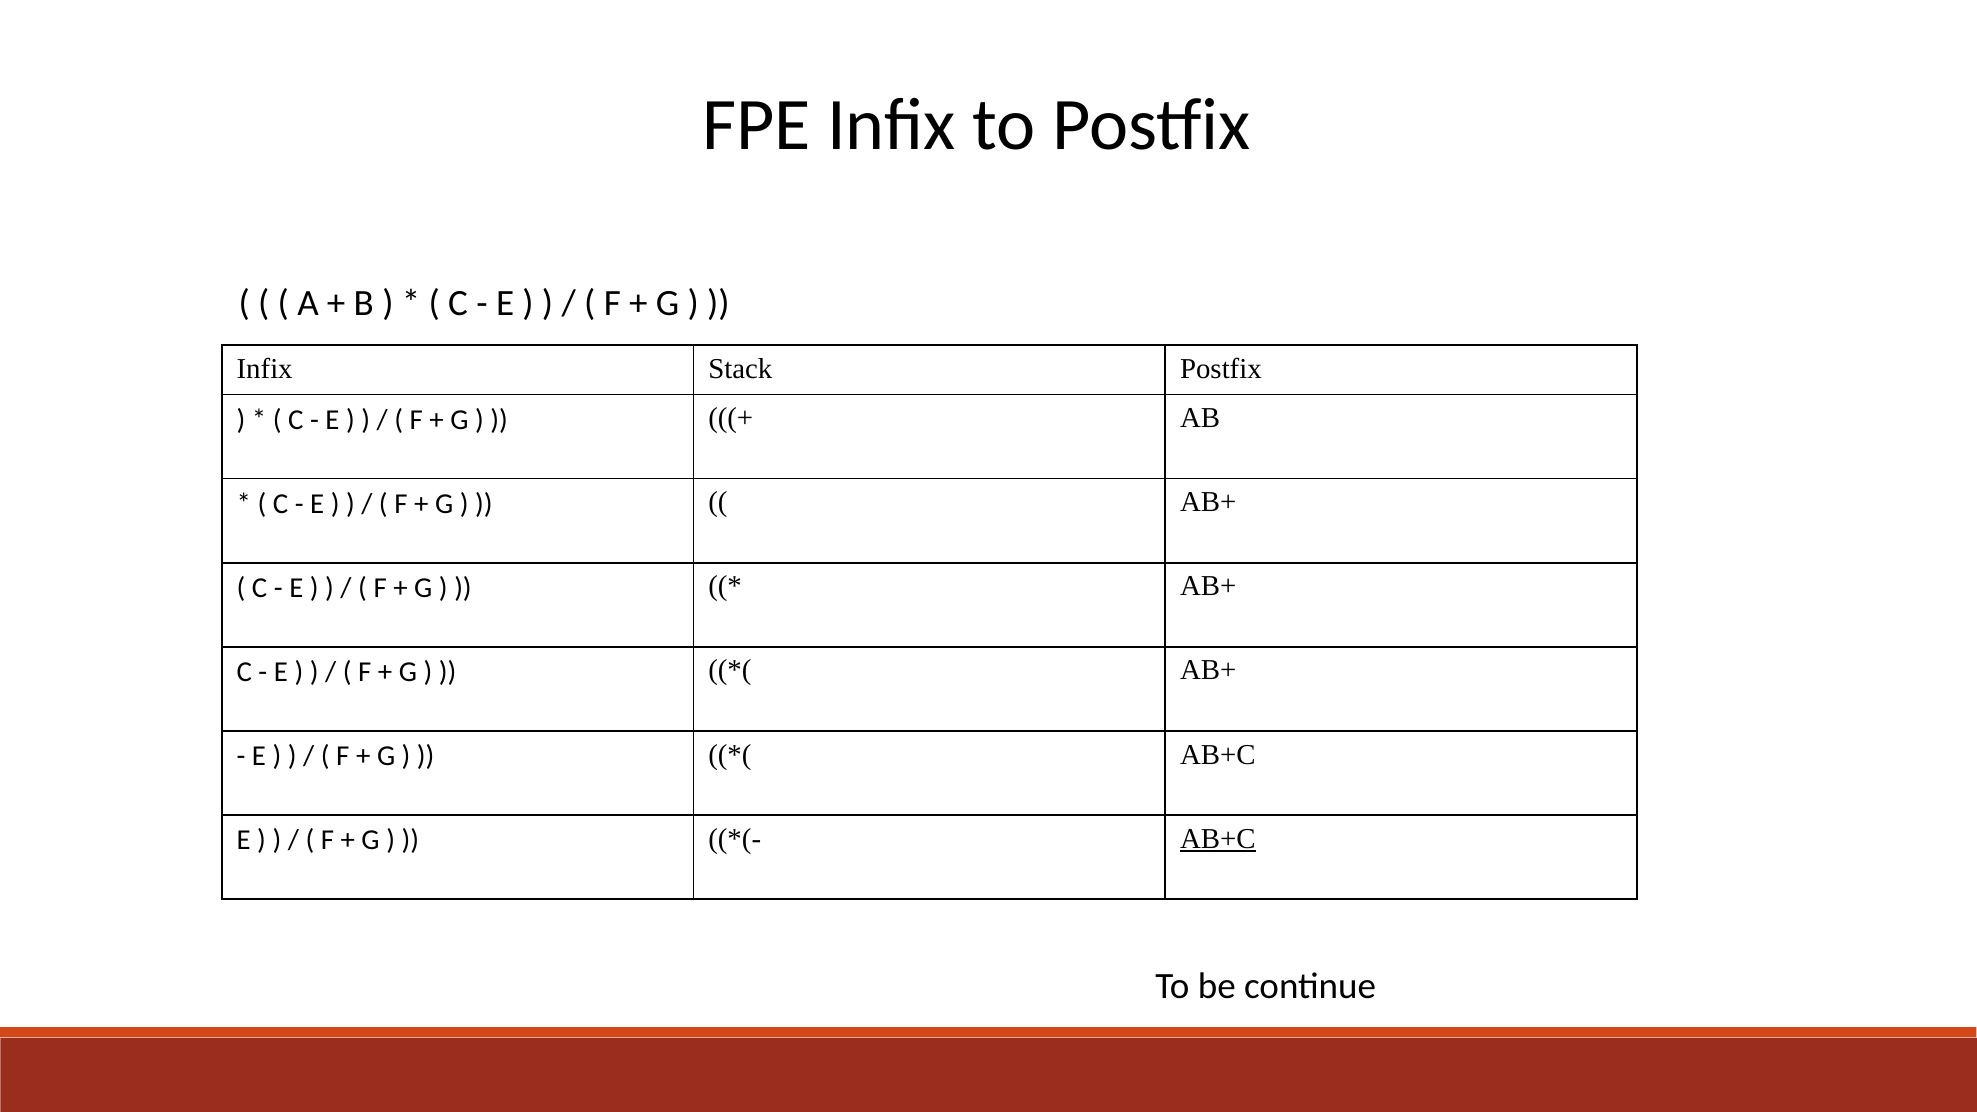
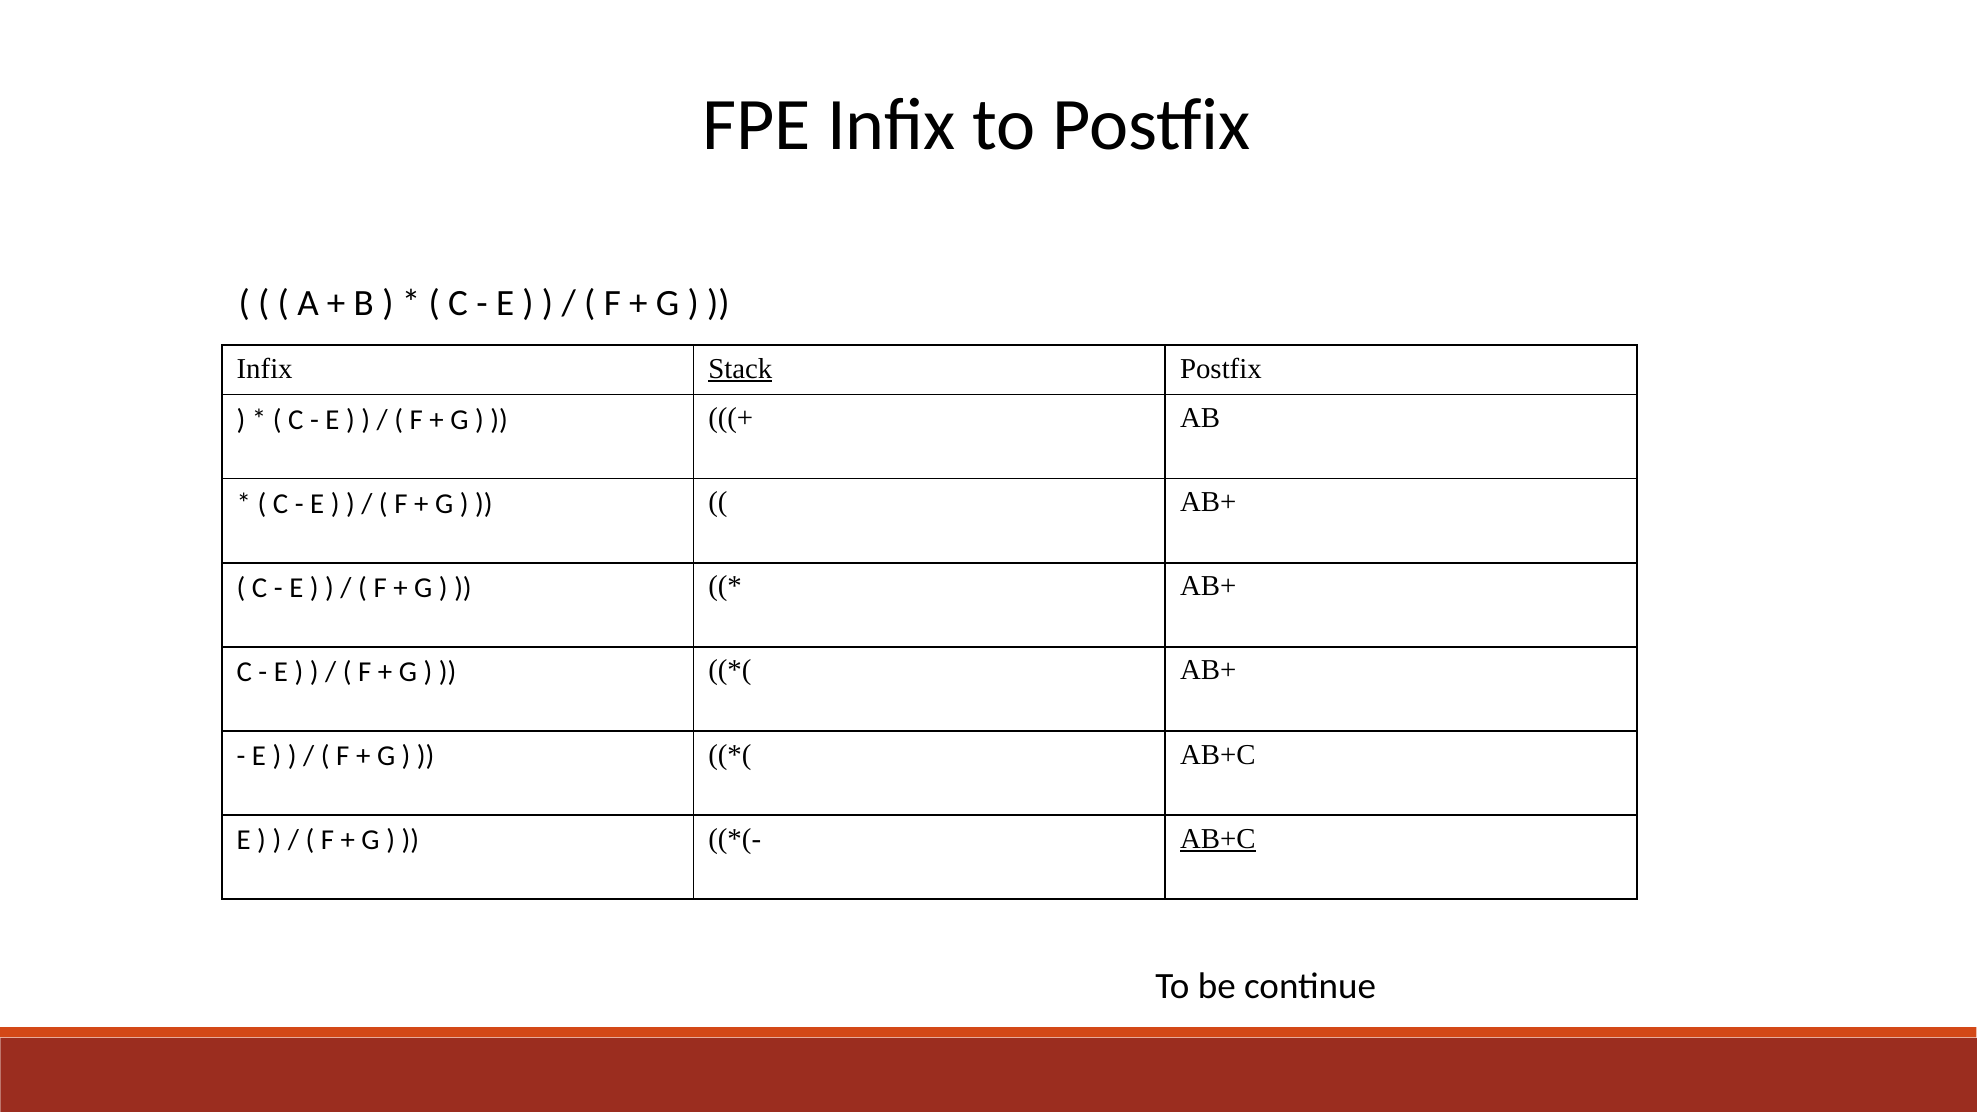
Stack underline: none -> present (740, 369)
